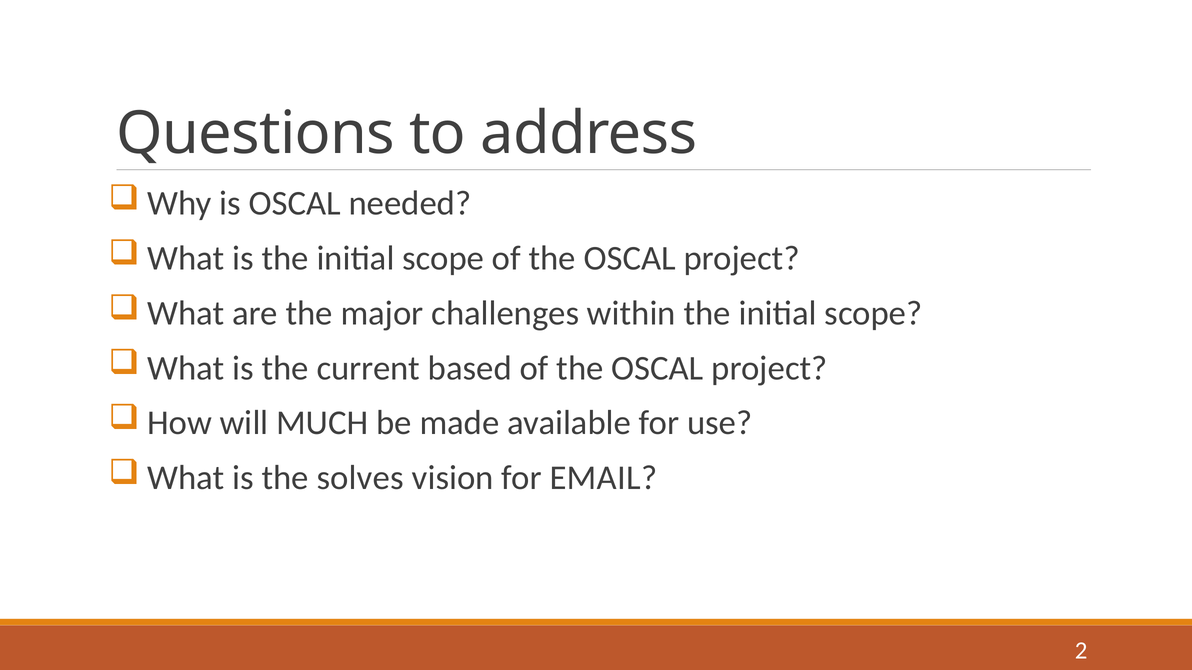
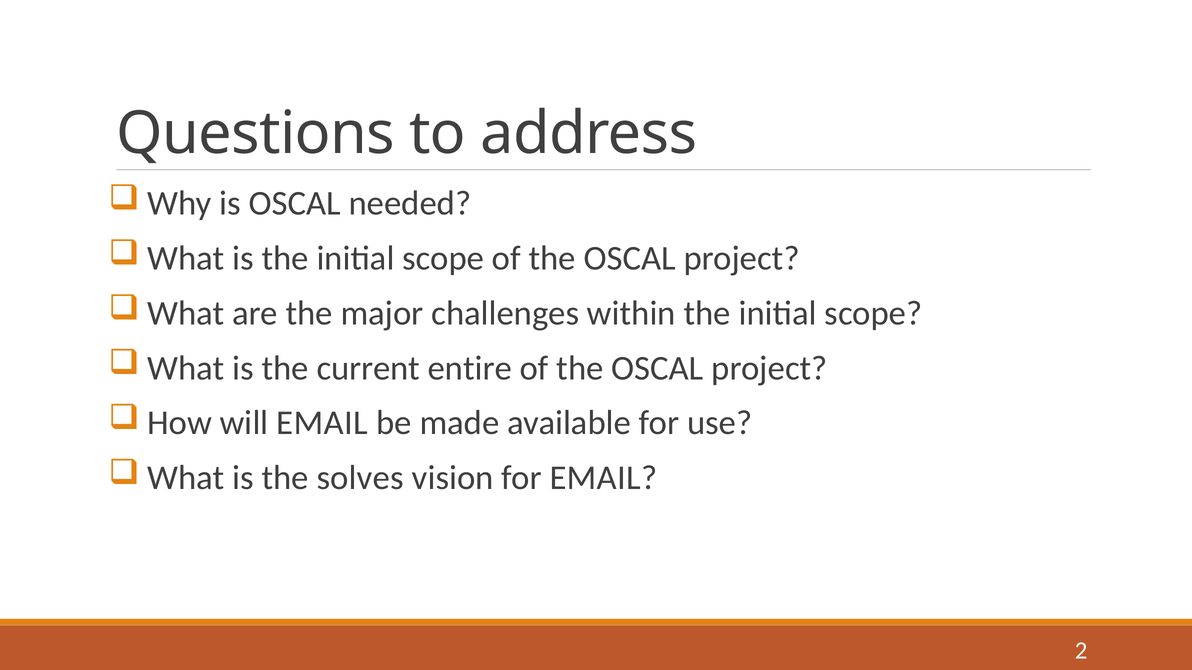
based: based -> entire (470, 368)
will MUCH: MUCH -> EMAIL (322, 423)
